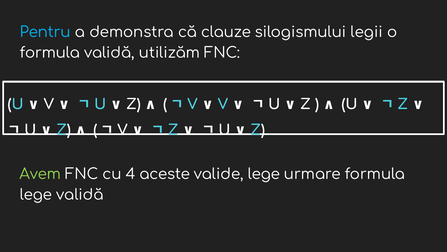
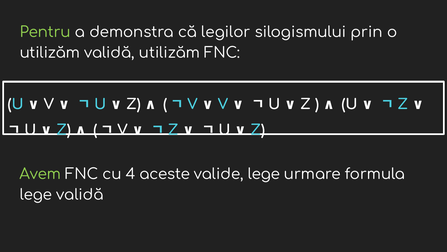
Pentru colour: light blue -> light green (45, 32)
clauze: clauze -> legilor (226, 32)
legii: legii -> prin (367, 32)
formula: formula -> utilizăm (50, 53)
